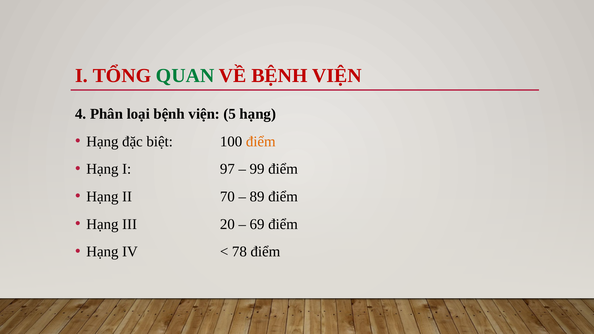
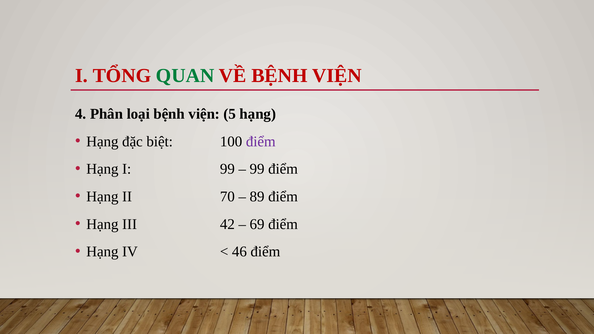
điểm colour: orange -> purple (261, 142)
I 97: 97 -> 99 (227, 169)
20: 20 -> 42 (227, 224)
78: 78 -> 46 (239, 252)
